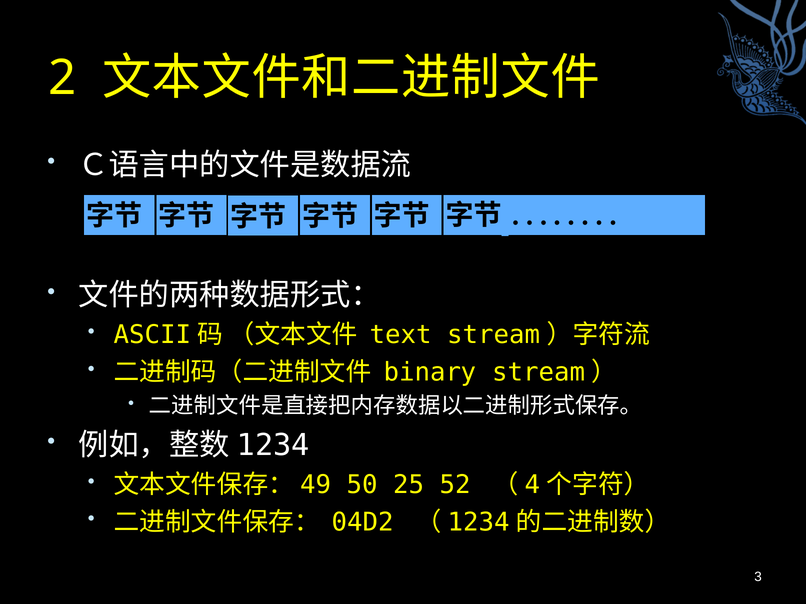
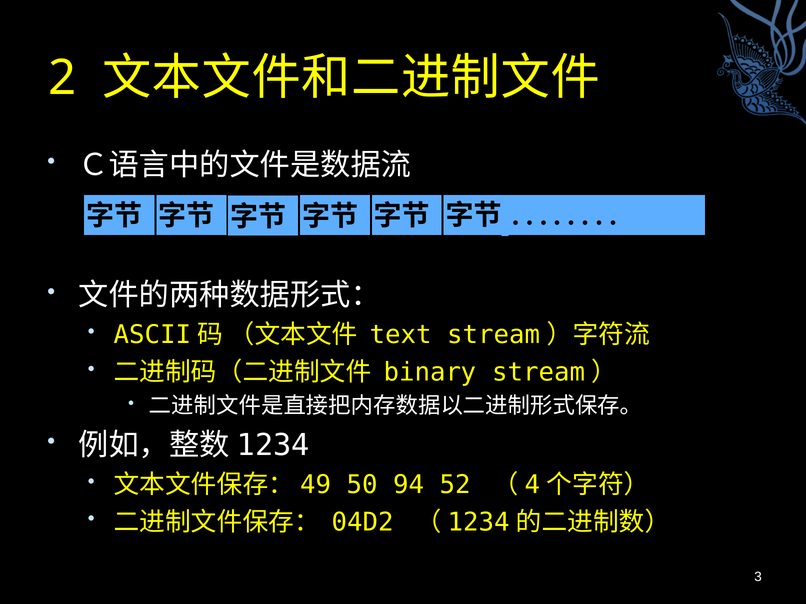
25: 25 -> 94 (409, 485)
